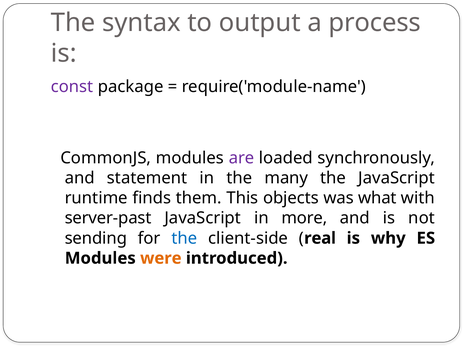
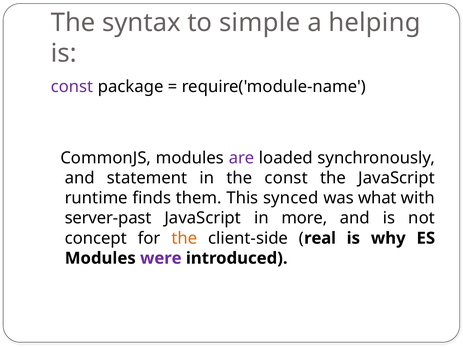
output: output -> simple (260, 23)
process: process -> helping (375, 23)
the many: many -> const (286, 178)
objects: objects -> synced (291, 198)
sending: sending -> concept (96, 238)
the colour: blue -> orange (184, 238)
were colour: orange -> purple (161, 258)
